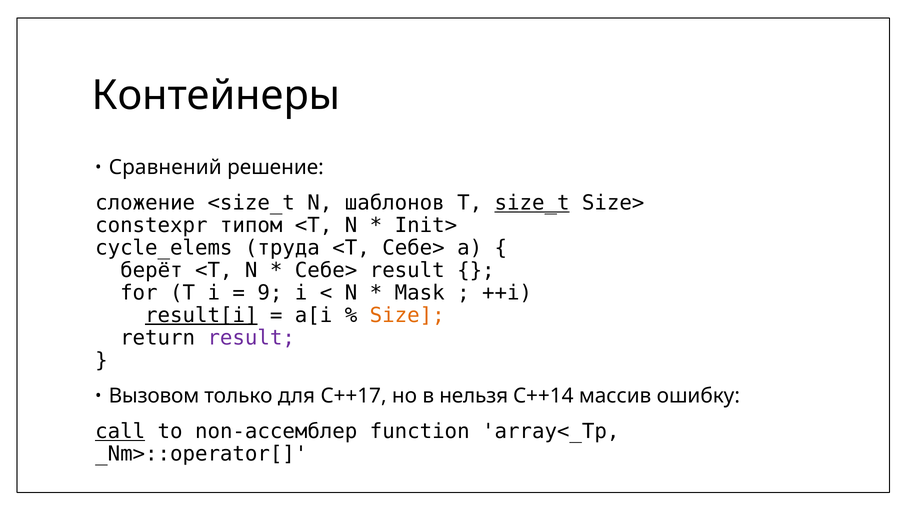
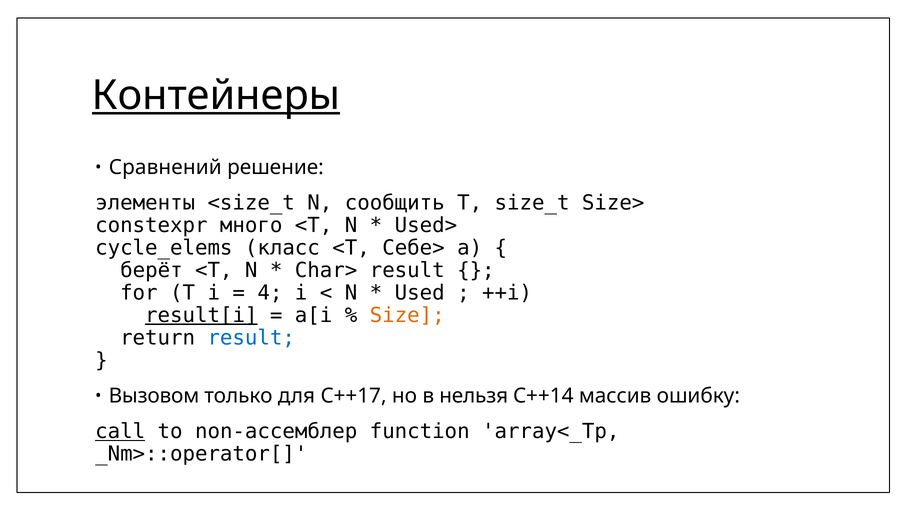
Контейнеры underline: none -> present (216, 96)
сложение: сложение -> элементы (145, 203)
шаблонов: шаблонов -> сообщить (395, 203)
size_t underline: present -> none (532, 203)
типом: типом -> много (251, 226)
Init>: Init> -> Used> (426, 226)
труда: труда -> класс (282, 248)
Себе>: Себе> -> Char> (326, 271)
9: 9 -> 4 (270, 293)
Mask: Mask -> Used (420, 293)
result colour: purple -> blue (251, 338)
